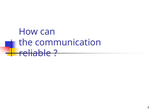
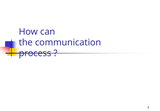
reliable: reliable -> process (35, 53)
